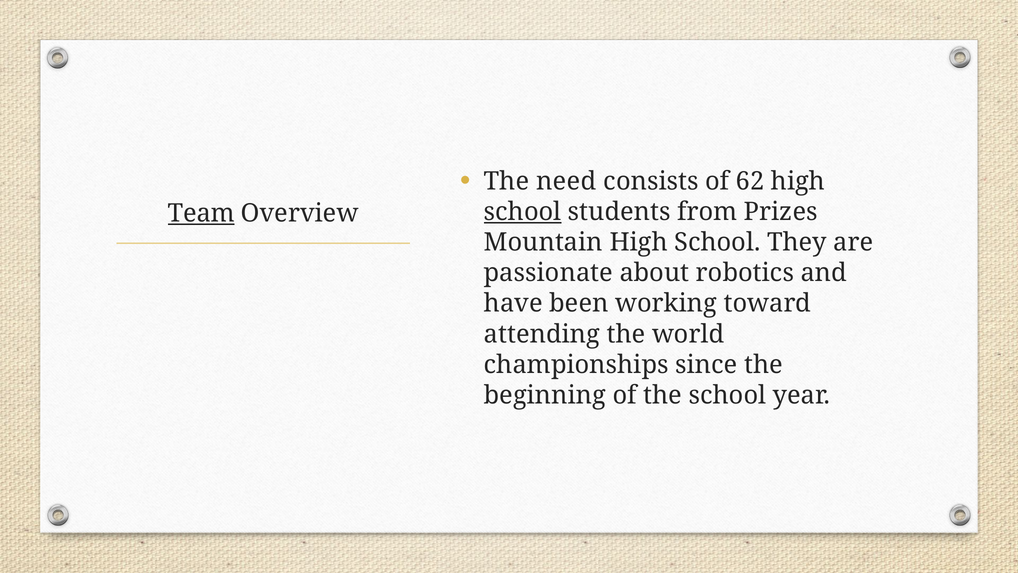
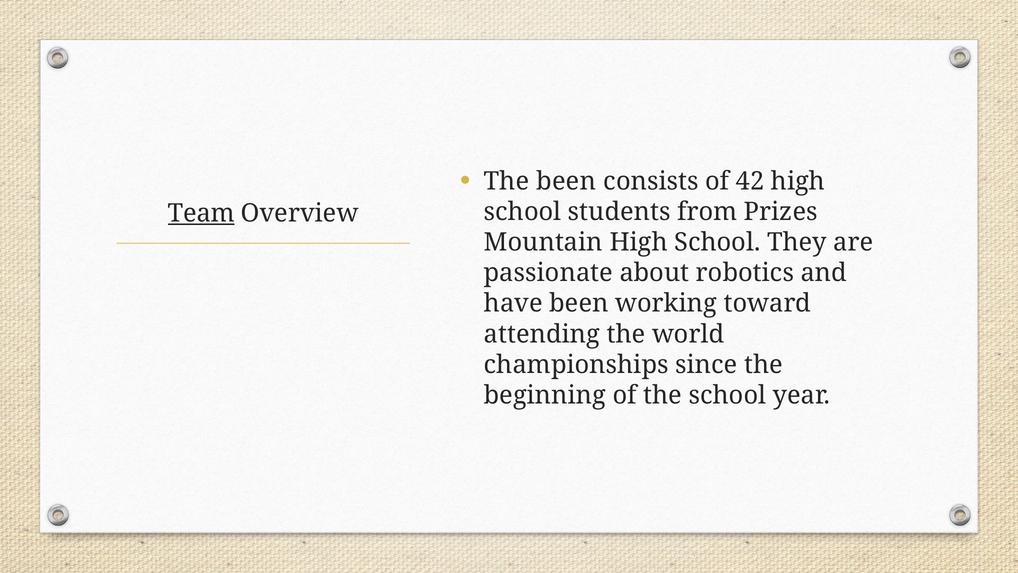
The need: need -> been (566, 181)
62: 62 -> 42 (750, 181)
school underline: present -> none (523, 212)
